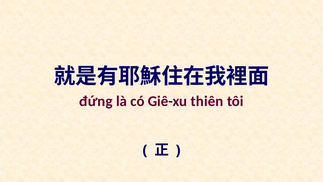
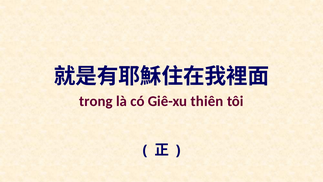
đứng: đứng -> trong (96, 101)
